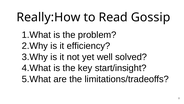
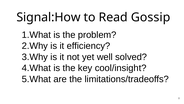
Really:How: Really:How -> Signal:How (48, 17)
start/insight: start/insight -> cool/insight (121, 68)
